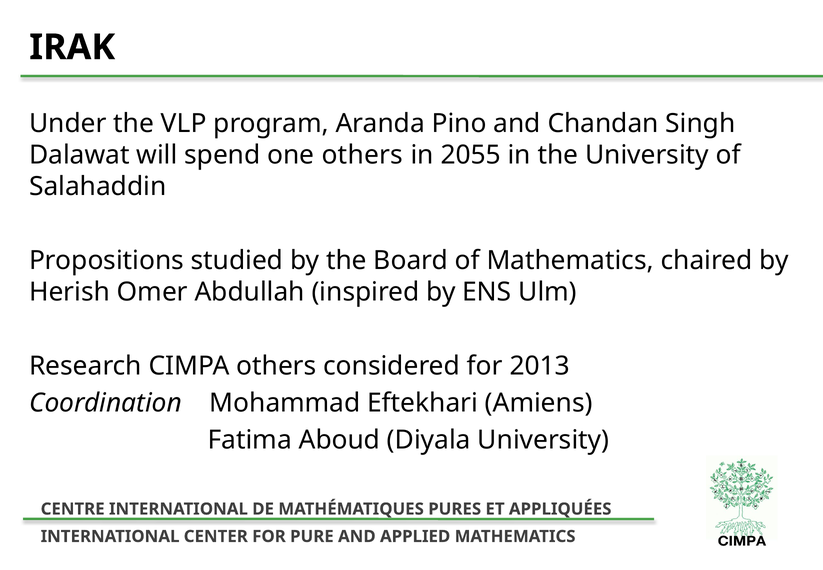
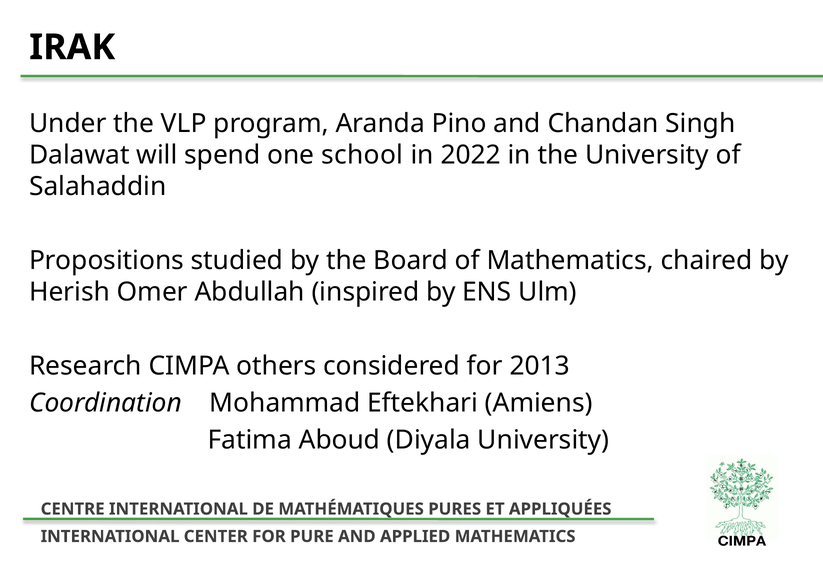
one others: others -> school (362, 155)
2055: 2055 -> 2022 (471, 155)
